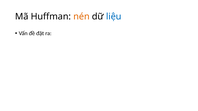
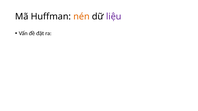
liệu colour: blue -> purple (114, 17)
